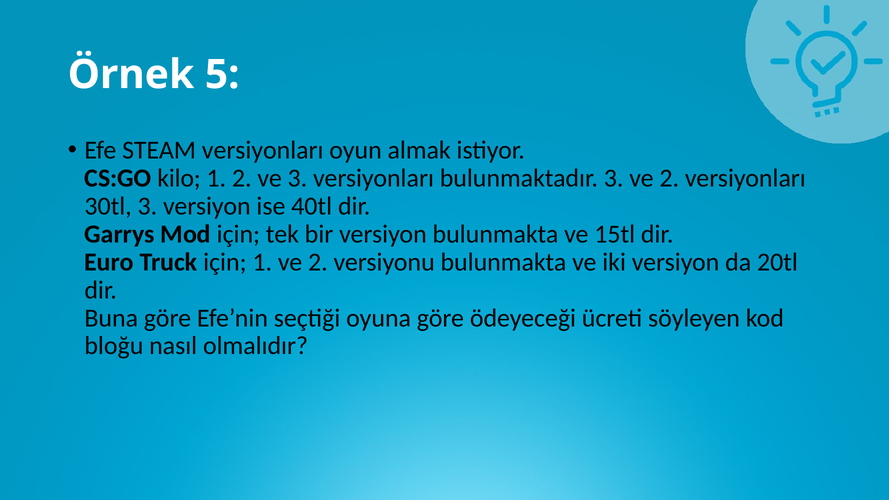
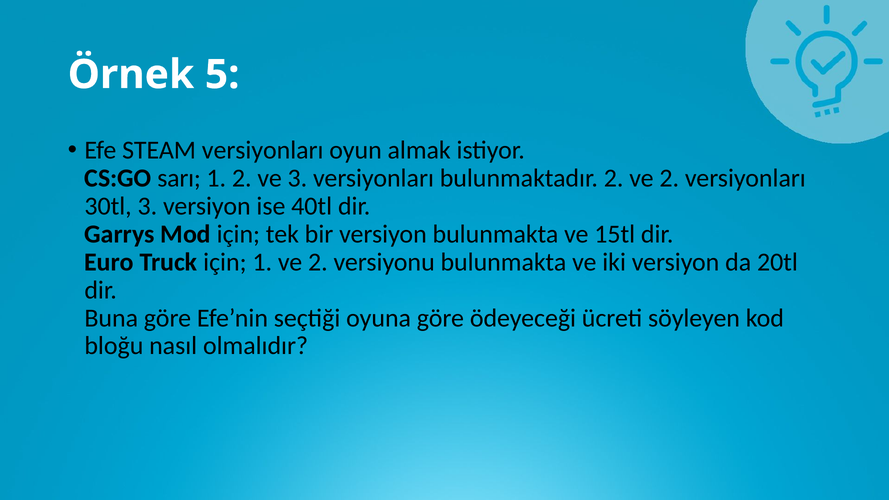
kilo: kilo -> sarı (179, 178)
bulunmaktadır 3: 3 -> 2 (614, 178)
